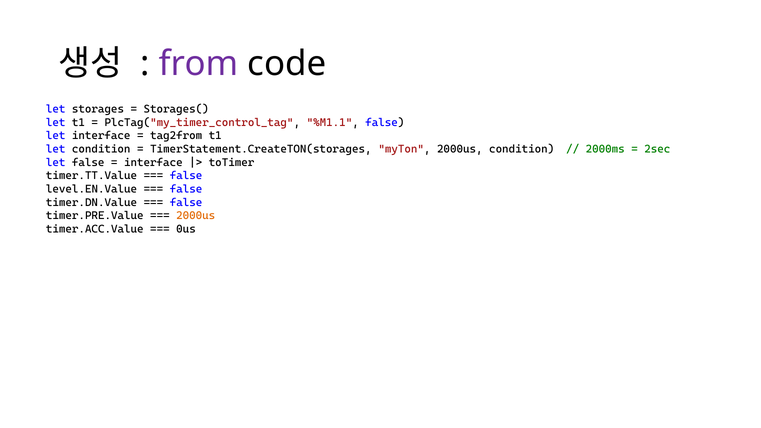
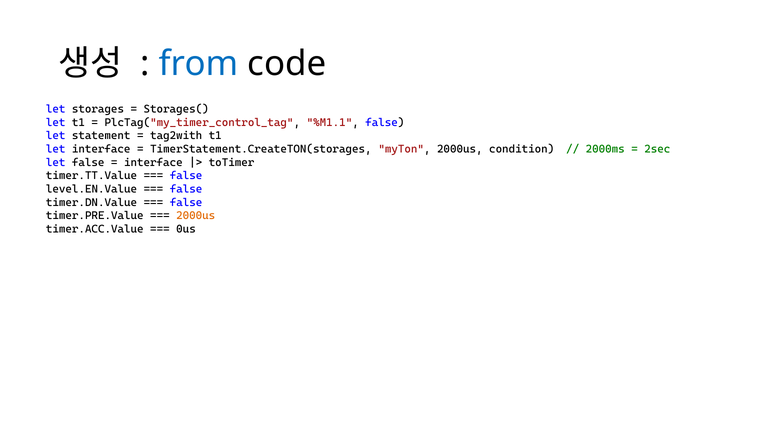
from colour: purple -> blue (199, 64)
let interface: interface -> statement (101, 136)
tag2from: tag2from -> tag2with (176, 136)
let condition: condition -> interface (101, 149)
